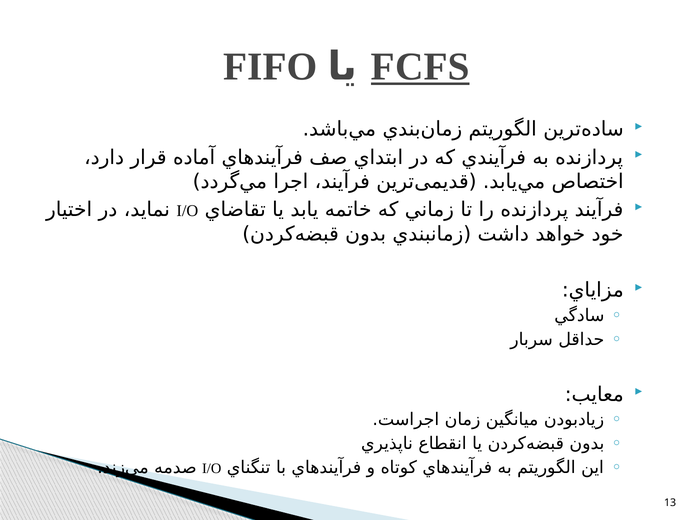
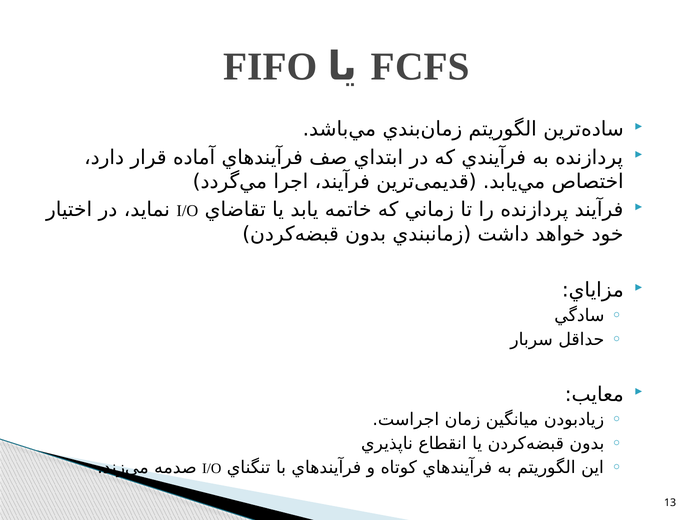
FCFS underline: present -> none (420, 67)
